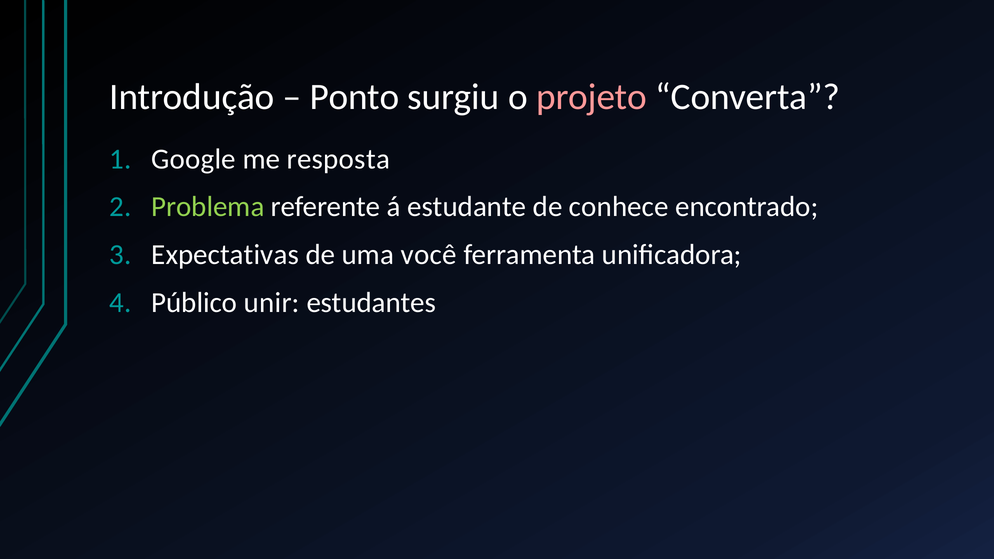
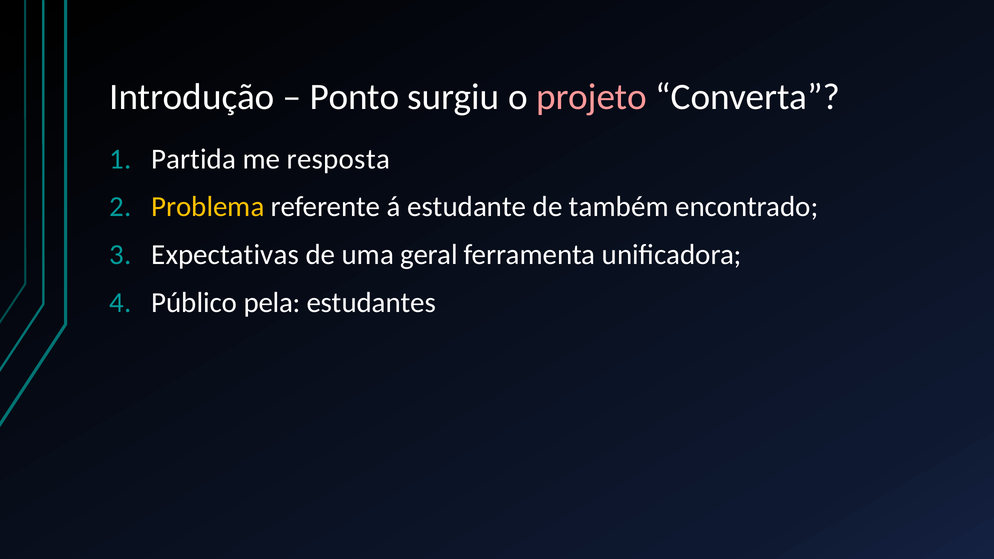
Google: Google -> Partida (194, 159)
Problema colour: light green -> yellow (208, 207)
conhece: conhece -> também (619, 207)
você: você -> geral (429, 255)
unir: unir -> pela (272, 303)
